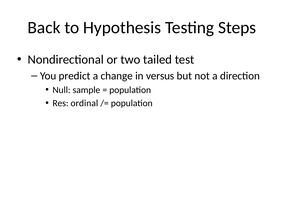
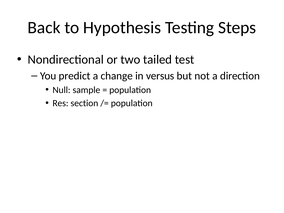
ordinal: ordinal -> section (84, 103)
